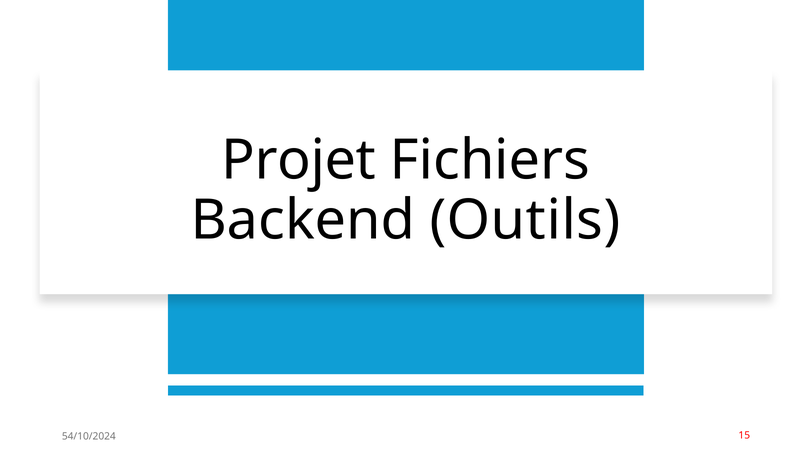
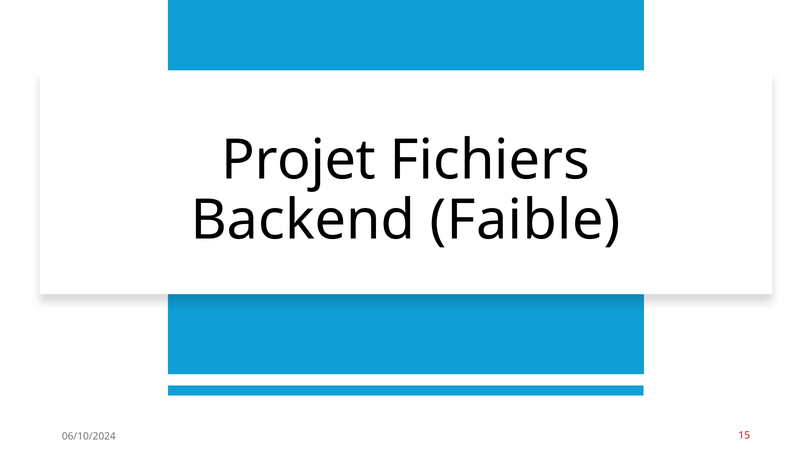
Outils: Outils -> Faible (525, 220)
54/10/2024: 54/10/2024 -> 06/10/2024 (89, 436)
